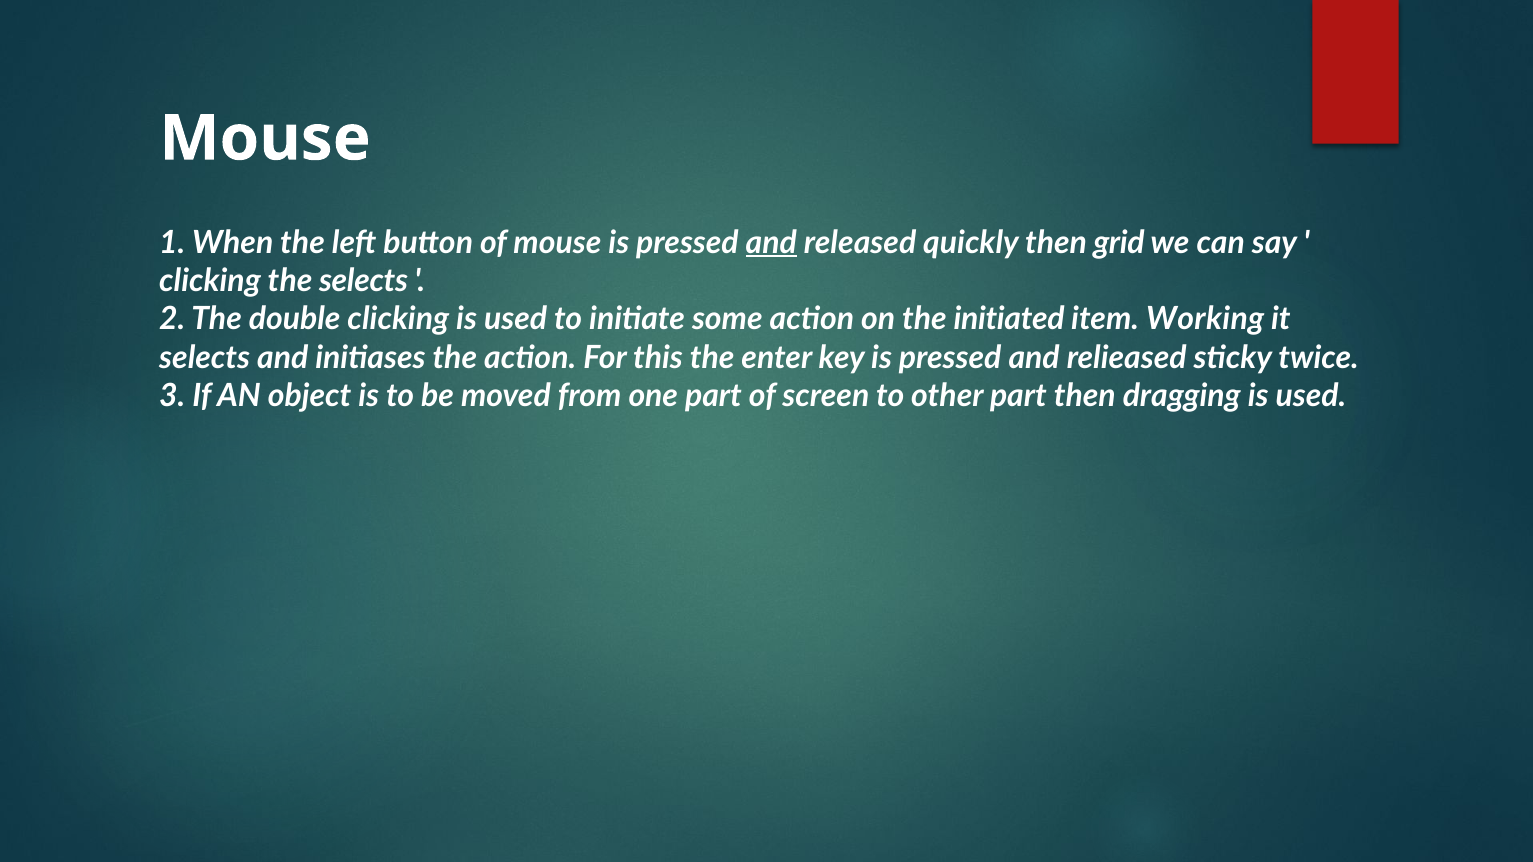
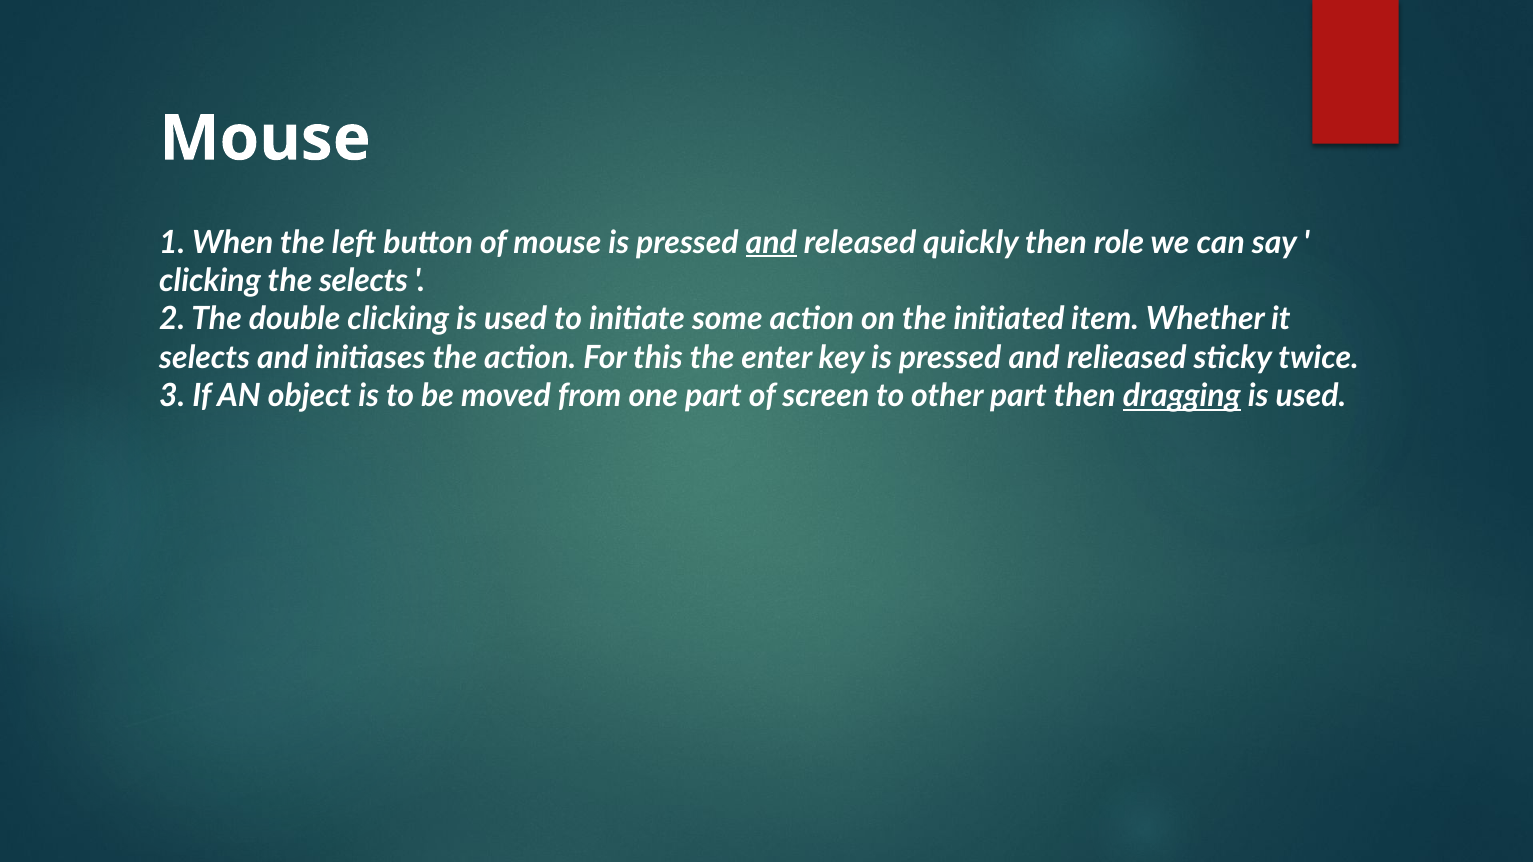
grid: grid -> role (1119, 243)
Working: Working -> Whether (1205, 319)
dragging underline: none -> present (1182, 396)
